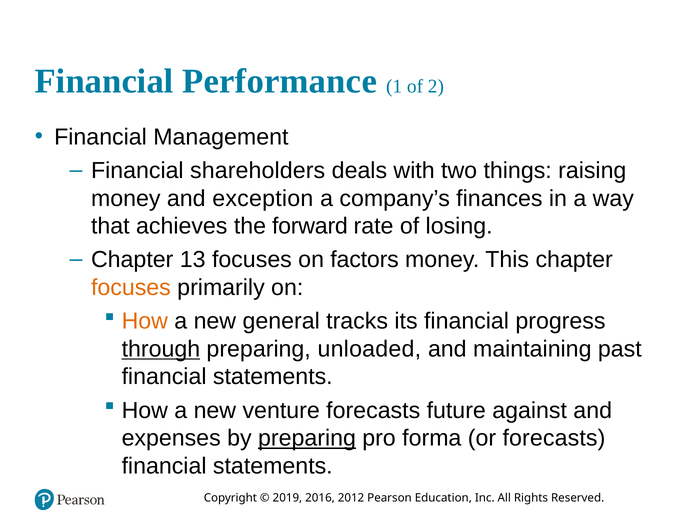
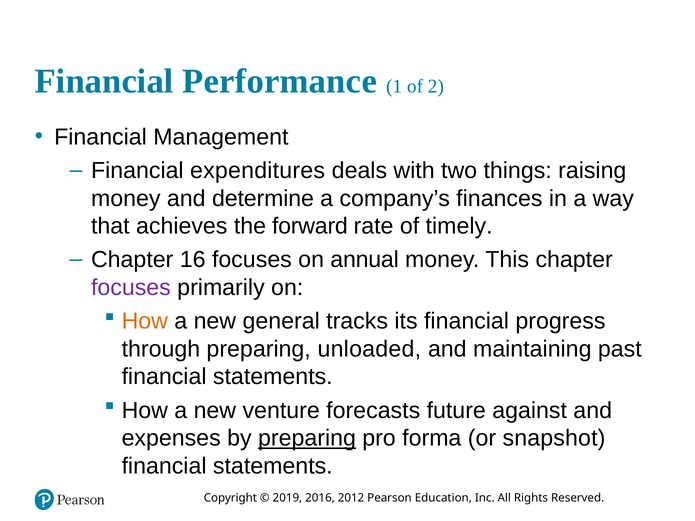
shareholders: shareholders -> expenditures (258, 171)
exception: exception -> determine (263, 199)
losing: losing -> timely (459, 226)
13: 13 -> 16 (193, 260)
factors: factors -> annual (365, 260)
focuses colour: orange -> purple (131, 288)
through underline: present -> none (161, 349)
or forecasts: forecasts -> snapshot (554, 438)
